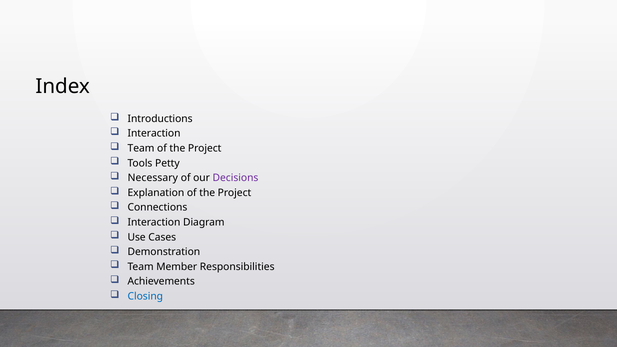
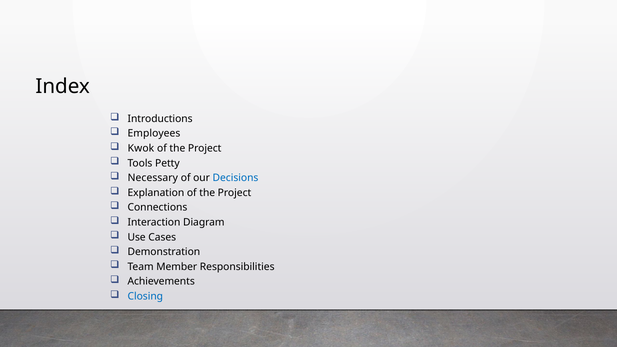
Interaction: Interaction -> Employees (154, 134)
Team: Team -> Kwok (141, 148)
Decisions colour: purple -> blue (235, 178)
